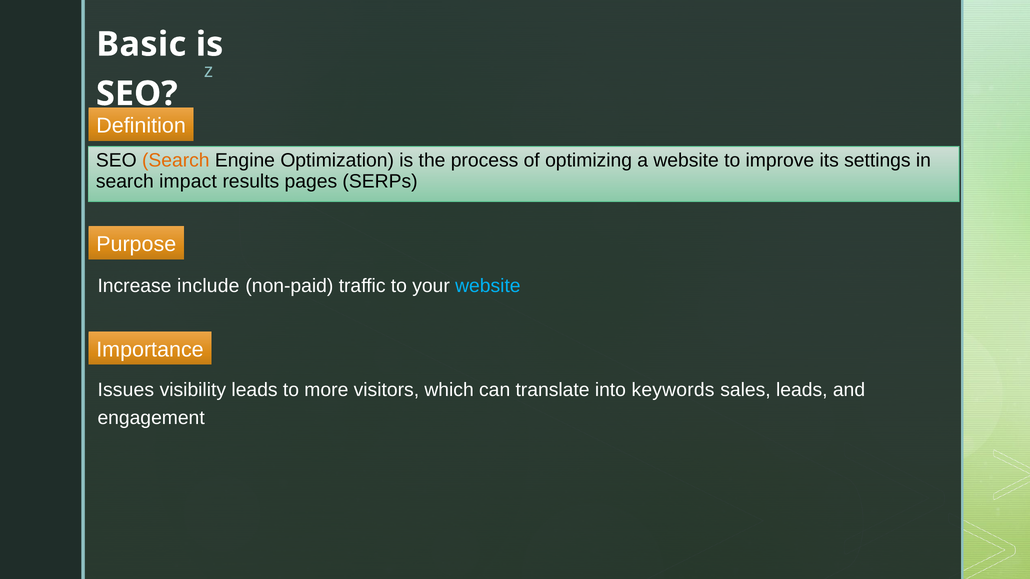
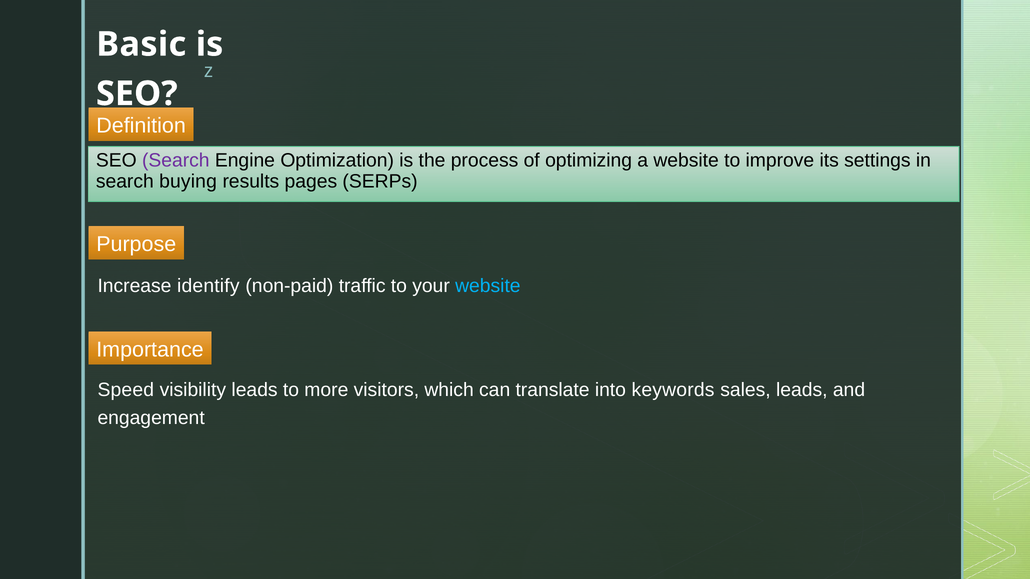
Search colour: orange -> purple (176, 161)
impact: impact -> buying (188, 182)
include: include -> identify (208, 286)
Issues: Issues -> Speed (126, 390)
